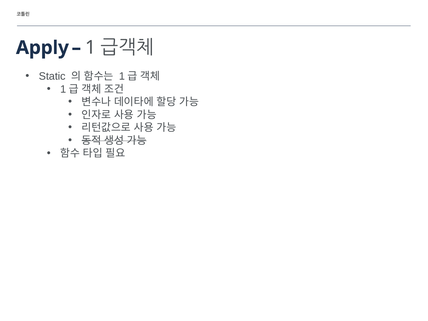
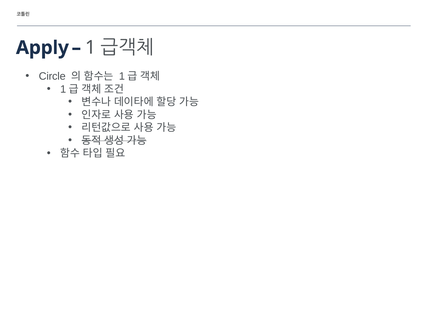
Static: Static -> Circle (52, 76)
